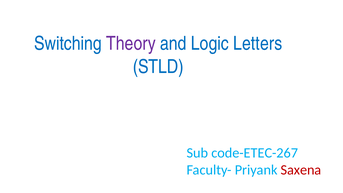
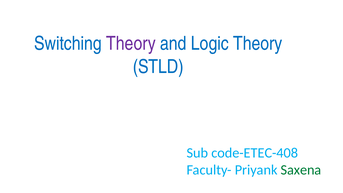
Logic Letters: Letters -> Theory (258, 44)
code-ETEC-267: code-ETEC-267 -> code-ETEC-408 (255, 153)
Saxena colour: red -> green (301, 170)
